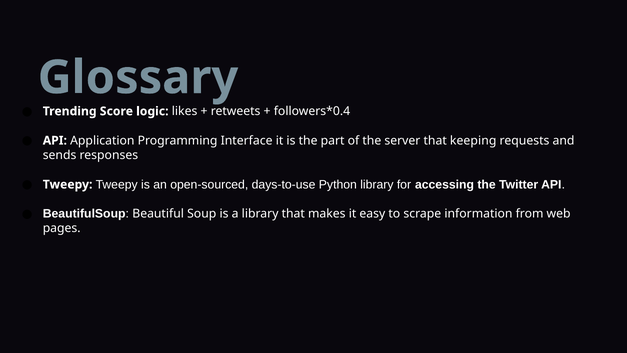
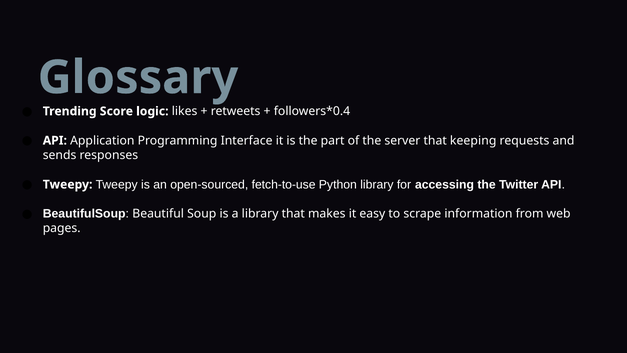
days-to-use: days-to-use -> fetch-to-use (284, 184)
